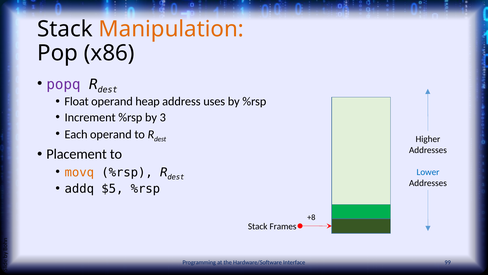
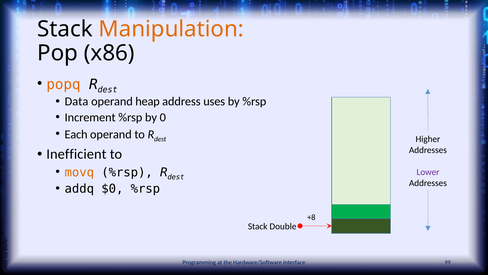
popq colour: purple -> orange (63, 84)
Float: Float -> Data (76, 101)
3: 3 -> 0 (163, 117)
Placement: Placement -> Inefficient (76, 154)
Lower colour: blue -> purple (428, 172)
$5: $5 -> $0 (112, 188)
Frames: Frames -> Double (283, 226)
